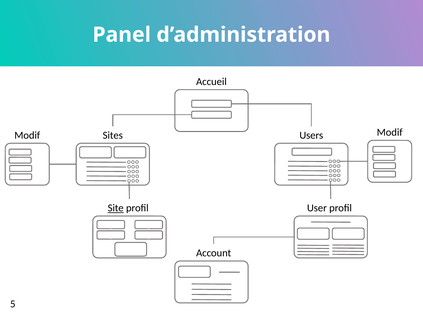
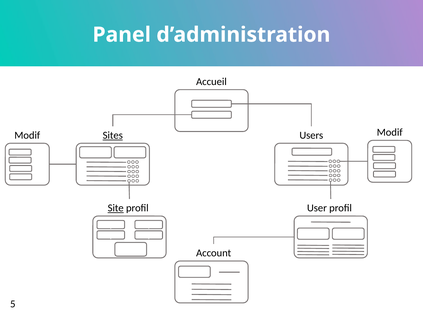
Sites underline: none -> present (113, 135)
